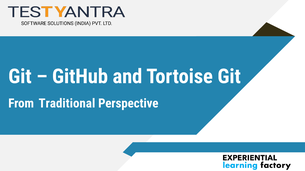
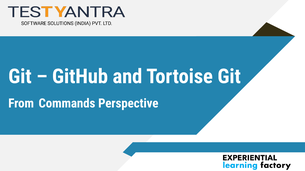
Traditional: Traditional -> Commands (67, 104)
